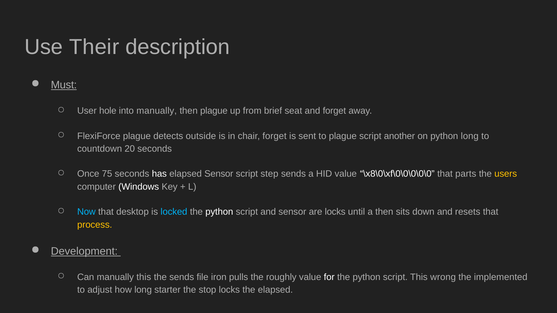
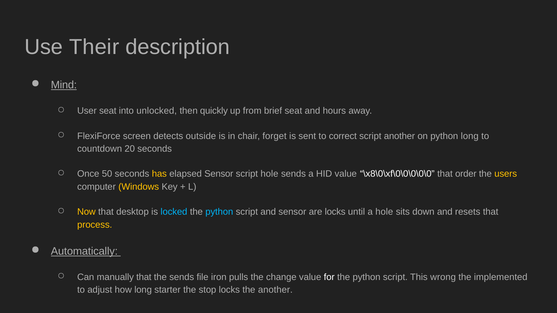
Must: Must -> Mind (64, 85)
User hole: hole -> seat (108, 111)
into manually: manually -> unlocked (157, 111)
then plague: plague -> quickly (214, 111)
and forget: forget -> hours (334, 111)
FlexiForce plague: plague -> screen (137, 136)
to plague: plague -> correct (343, 136)
75: 75 -> 50 (107, 174)
has colour: white -> yellow (159, 174)
script step: step -> hole (269, 174)
parts: parts -> order (466, 174)
Windows colour: white -> yellow (139, 187)
Now colour: light blue -> yellow (86, 212)
python colour: white -> light blue (219, 212)
a then: then -> hole (384, 212)
Development: Development -> Automatically (84, 251)
manually this: this -> that (144, 277)
roughly: roughly -> change (281, 277)
the elapsed: elapsed -> another (275, 290)
